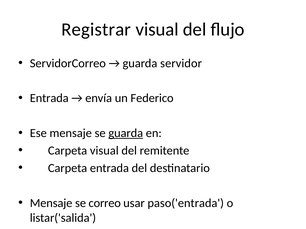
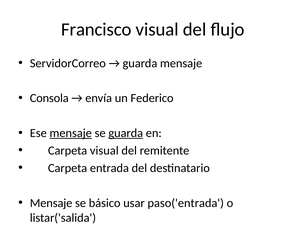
Registrar: Registrar -> Francisco (96, 30)
guarda servidor: servidor -> mensaje (181, 63)
Entrada: Entrada -> Consola (49, 98)
mensaje underline: none -> present (71, 133)
correo: correo -> básico (105, 203)
